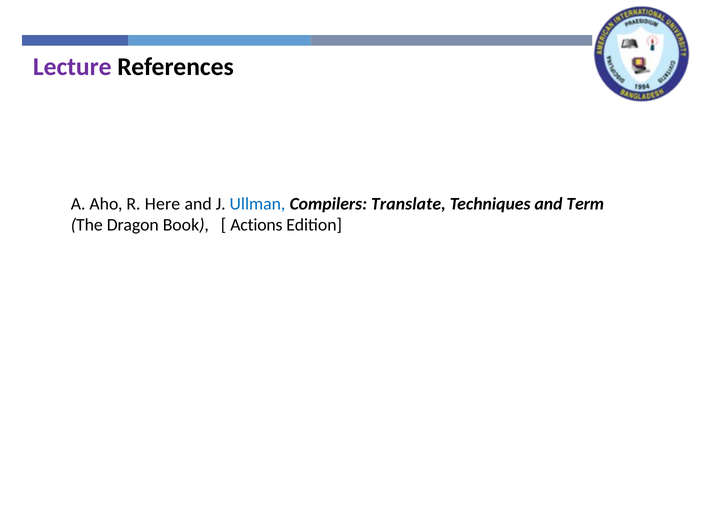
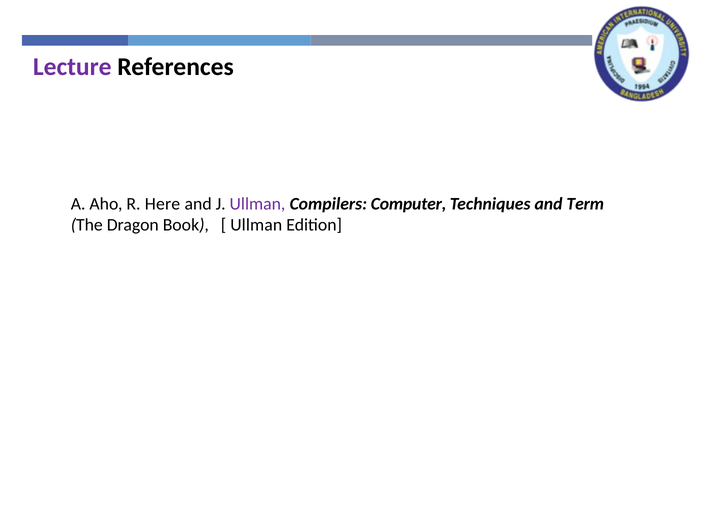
Ullman colour: blue -> purple (257, 204)
Translate: Translate -> Computer (409, 204)
Actions: Actions -> Ullman (256, 225)
